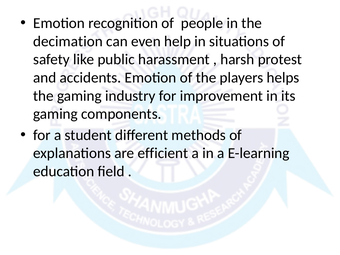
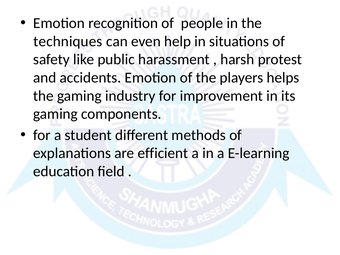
decimation: decimation -> techniques (68, 41)
